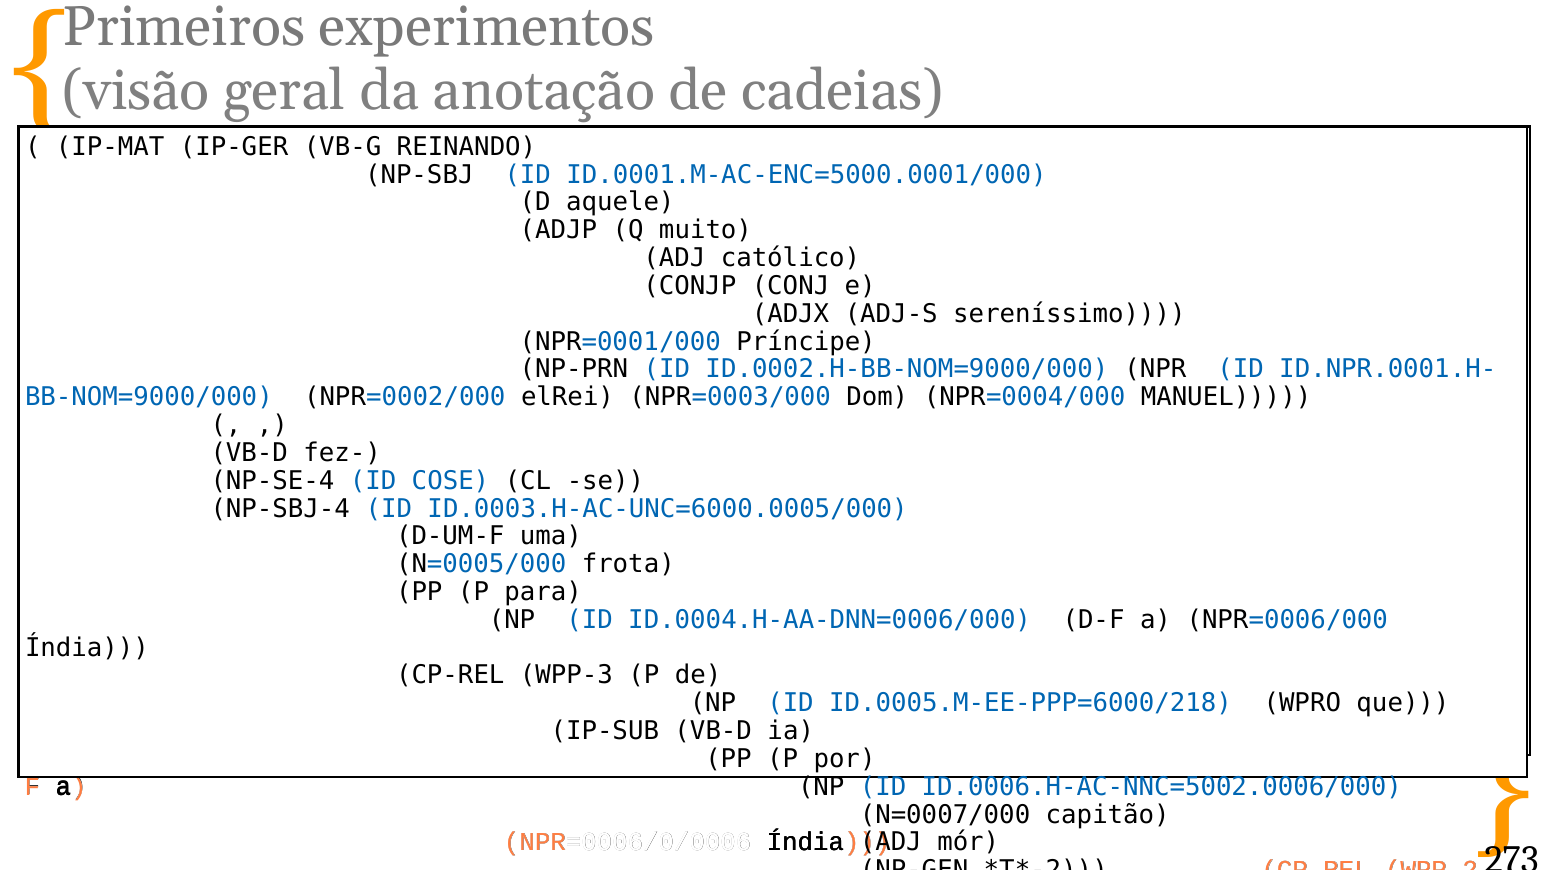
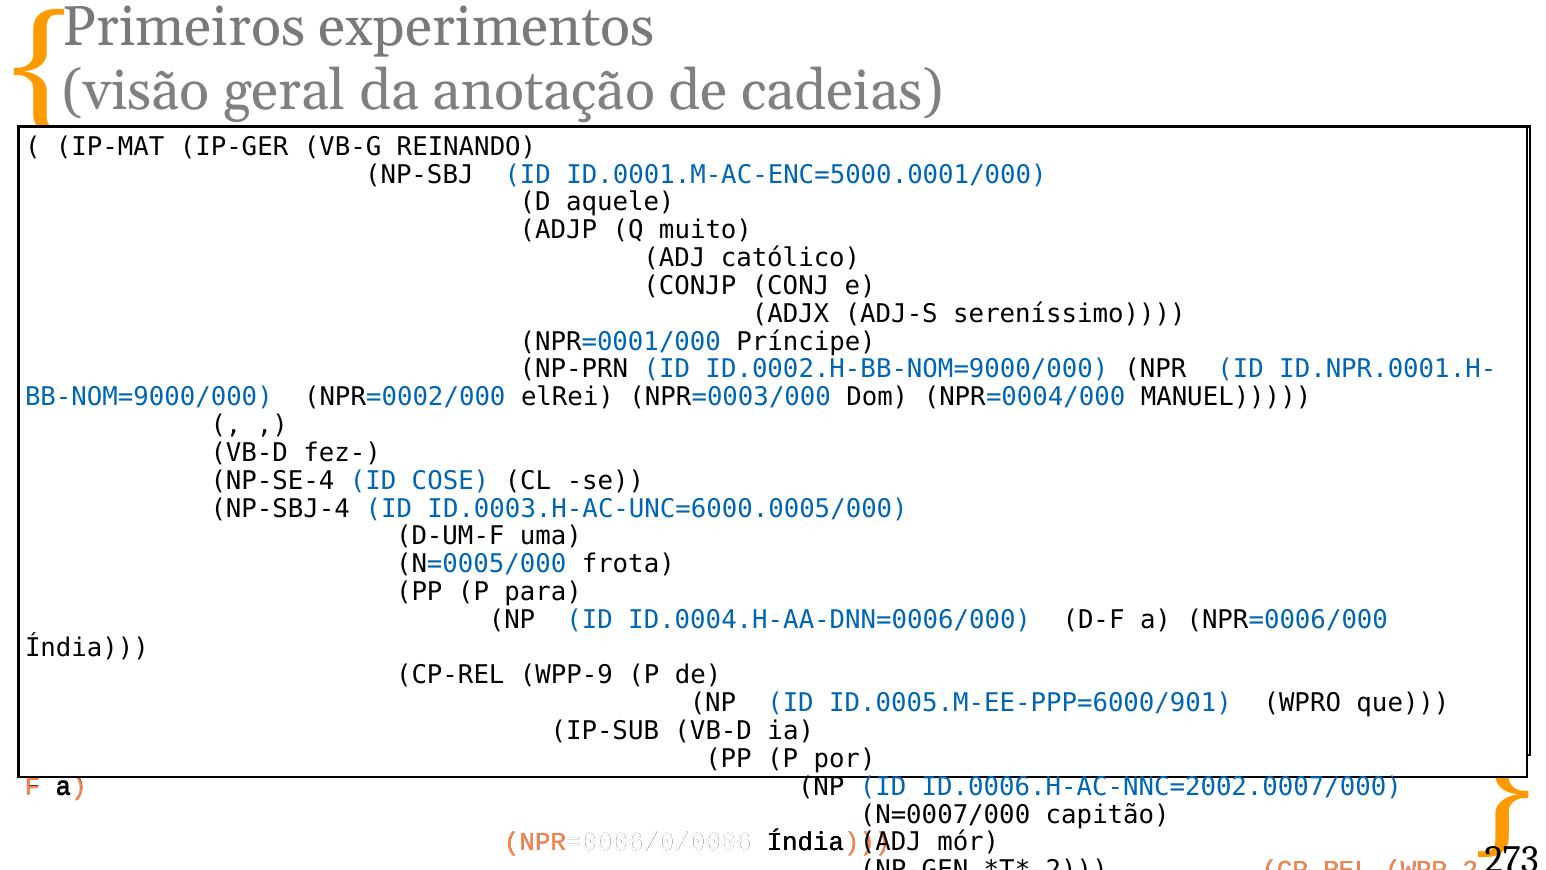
WPP-3: WPP-3 -> WPP-9 (566, 675)
ID.0005.M-EE-PPP=6000/218: ID.0005.M-EE-PPP=6000/218 -> ID.0005.M-EE-PPP=6000/901 (1031, 703)
ID.0006.H-AC-NNC=5002.0006/000: ID.0006.H-AC-NNC=5002.0006/000 -> ID.0006.H-AC-NNC=2002.0007/000 (1162, 786)
